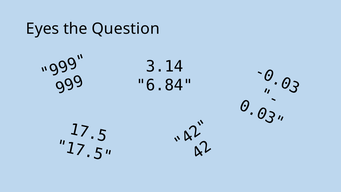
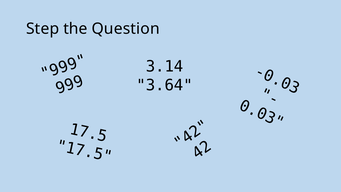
Eyes: Eyes -> Step (43, 29)
6.84: 6.84 -> 3.64 (165, 85)
